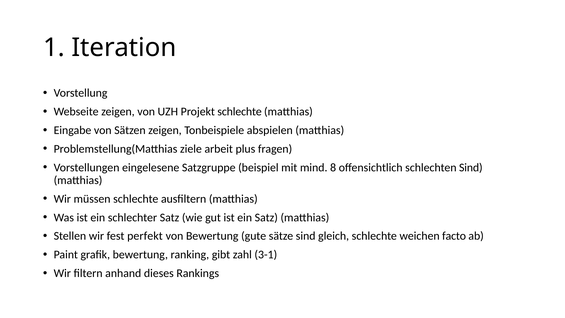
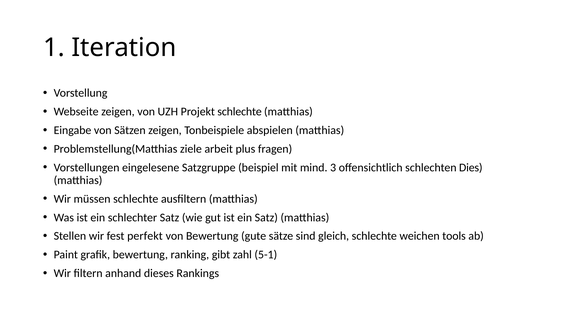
8: 8 -> 3 (333, 167)
schlechten Sind: Sind -> Dies (471, 167)
facto: facto -> tools (454, 236)
3-1: 3-1 -> 5-1 (266, 255)
